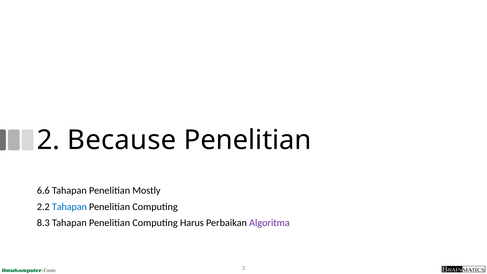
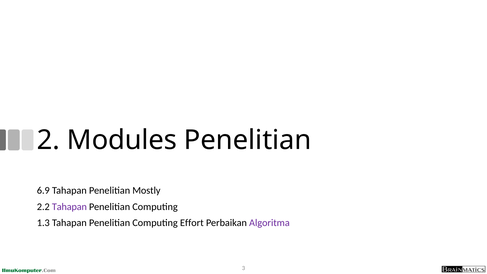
Because: Because -> Modules (122, 140)
6.6: 6.6 -> 6.9 (43, 191)
Tahapan colour: blue -> purple (69, 207)
8.3: 8.3 -> 1.3 (43, 223)
Harus: Harus -> Effort (192, 223)
